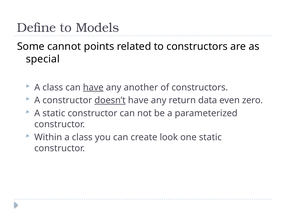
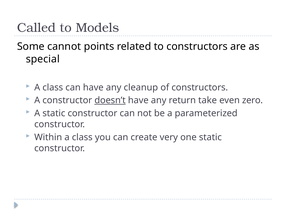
Define: Define -> Called (36, 28)
have underline: present -> none (93, 87)
another: another -> cleanup (141, 87)
data: data -> take (208, 100)
look: look -> very (169, 137)
